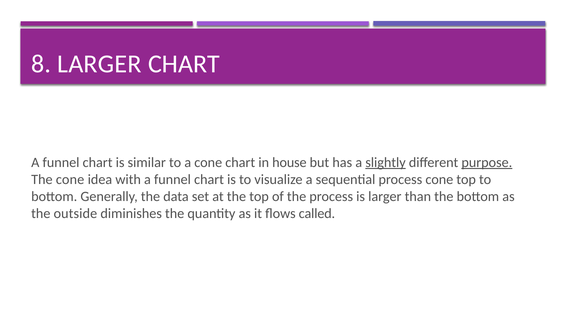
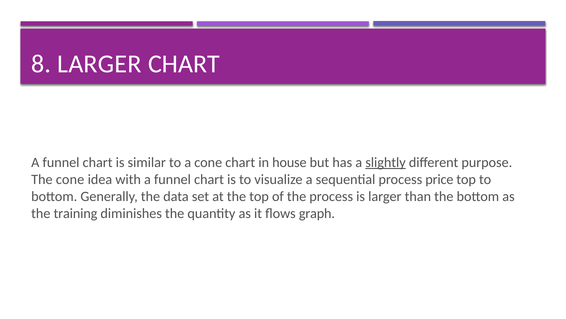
purpose underline: present -> none (487, 162)
process cone: cone -> price (439, 179)
outside: outside -> training (75, 213)
called: called -> graph (317, 213)
